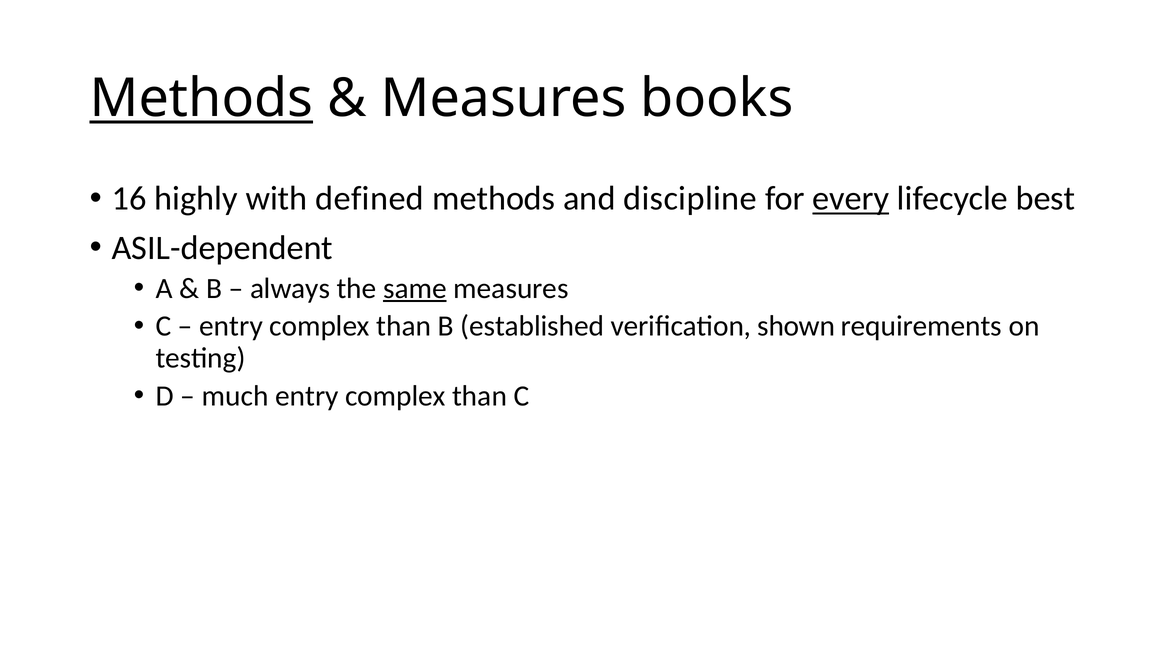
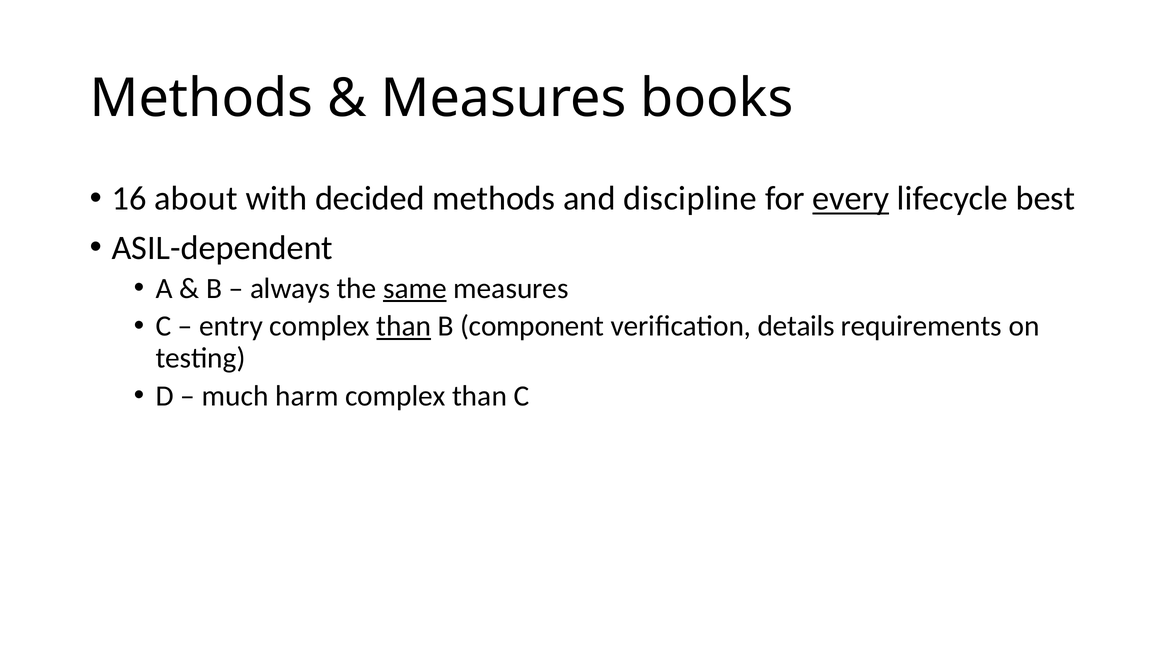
Methods underline: present -> none (201, 99)
highly: highly -> about (196, 199)
defined: defined -> decided (370, 199)
than underline: none -> present (404, 327)
established: established -> component (532, 327)
shown: shown -> details (796, 327)
much entry: entry -> harm (307, 396)
